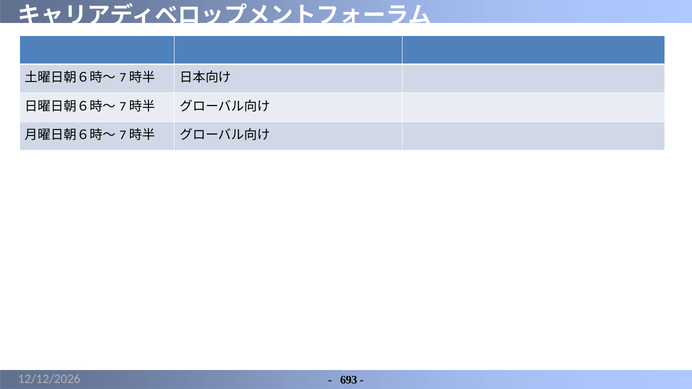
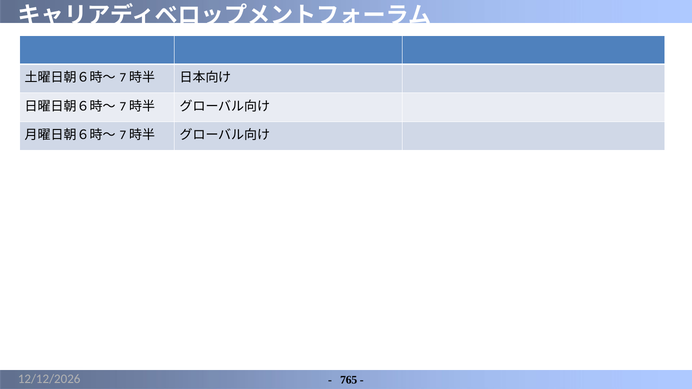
693: 693 -> 765 (349, 380)
